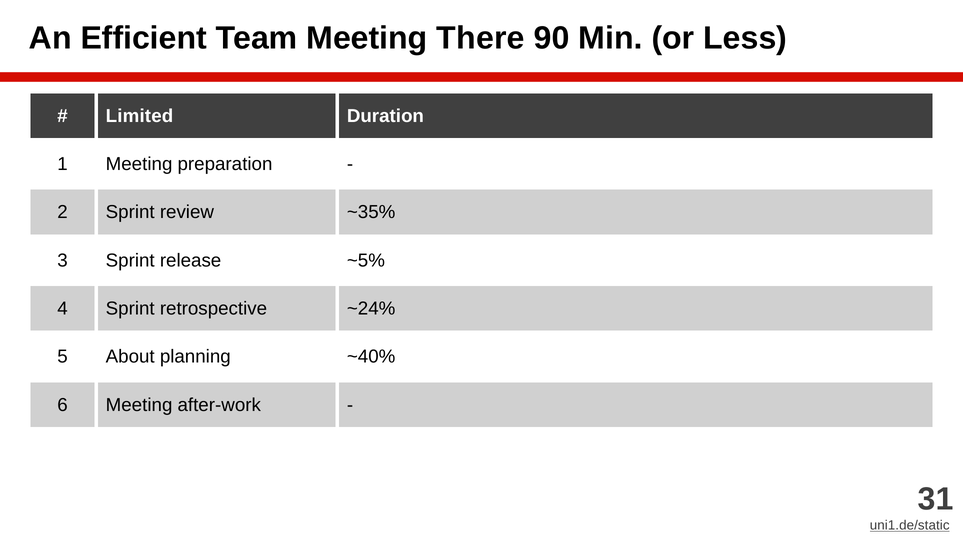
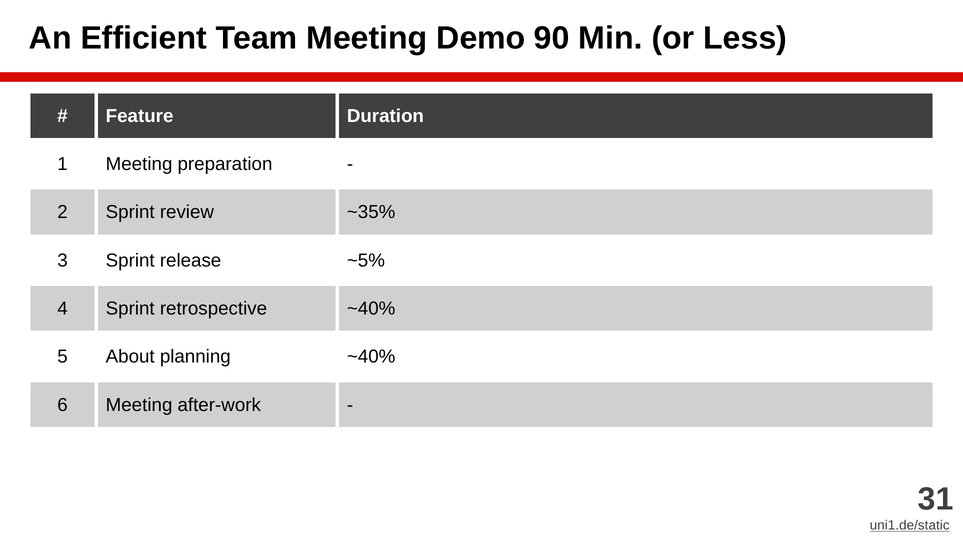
There: There -> Demo (481, 38)
Limited: Limited -> Feature (140, 116)
retrospective ~24%: ~24% -> ~40% (371, 308)
